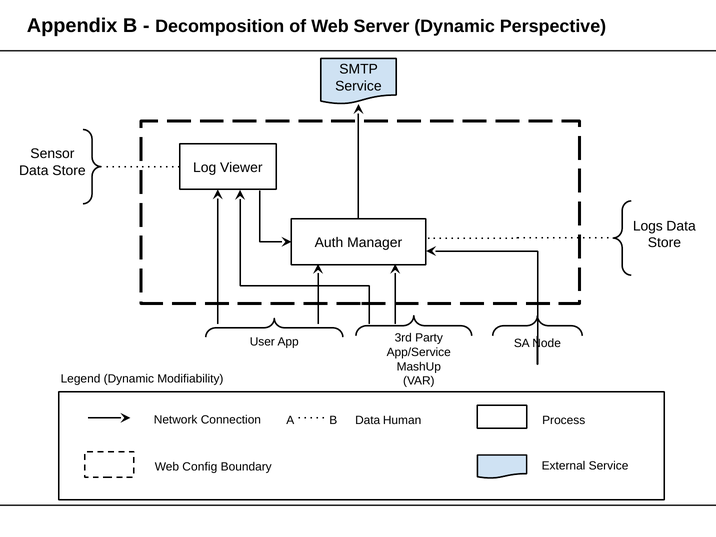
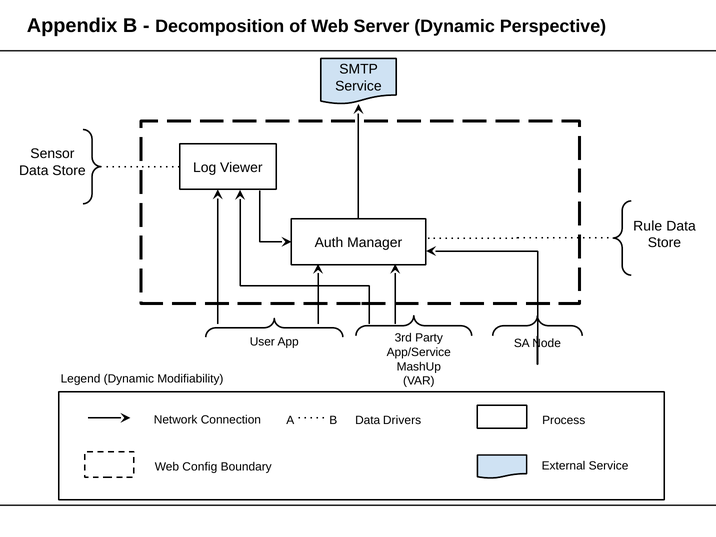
Logs: Logs -> Rule (648, 226)
Human: Human -> Drivers (402, 420)
